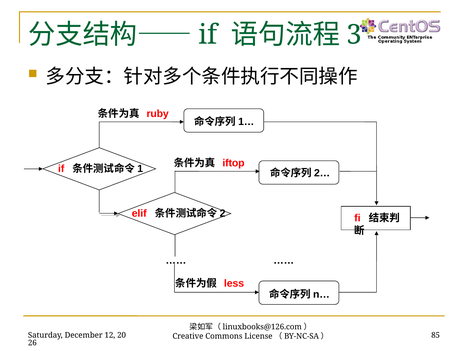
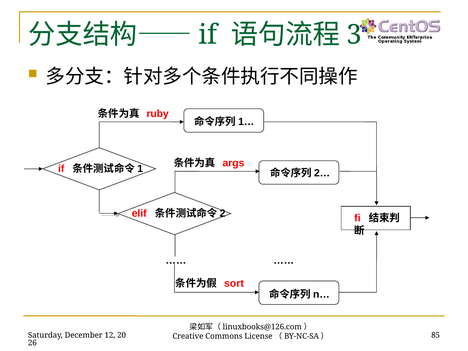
iftop: iftop -> args (233, 163)
less: less -> sort (234, 283)
